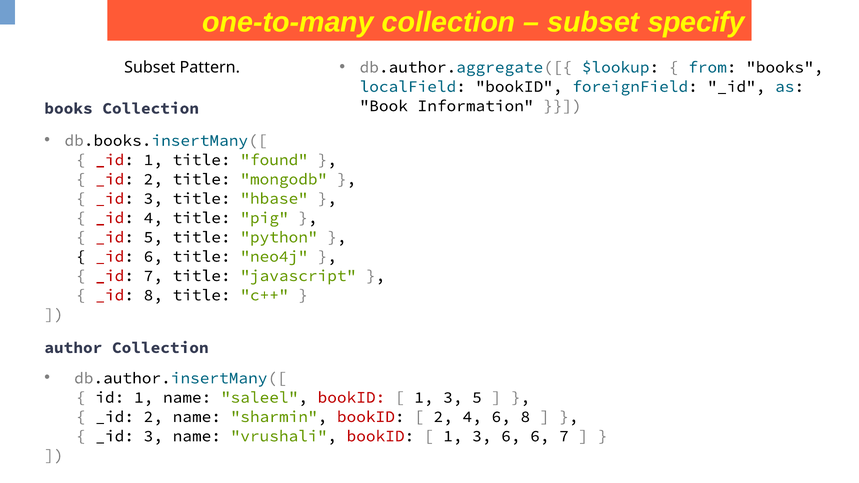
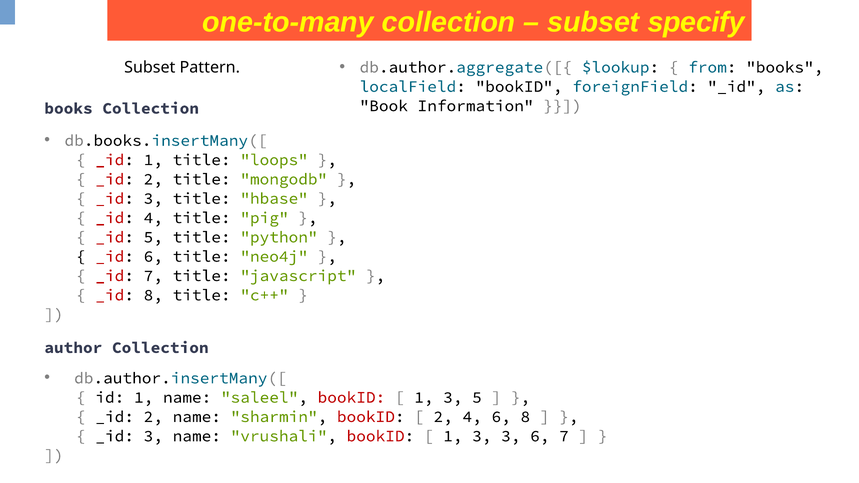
found: found -> loops (274, 160)
3 6: 6 -> 3 (511, 436)
